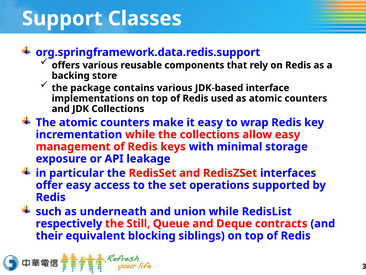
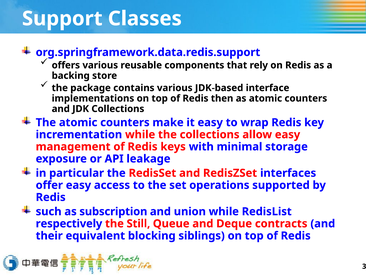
used: used -> then (222, 98)
underneath: underneath -> subscription (113, 211)
